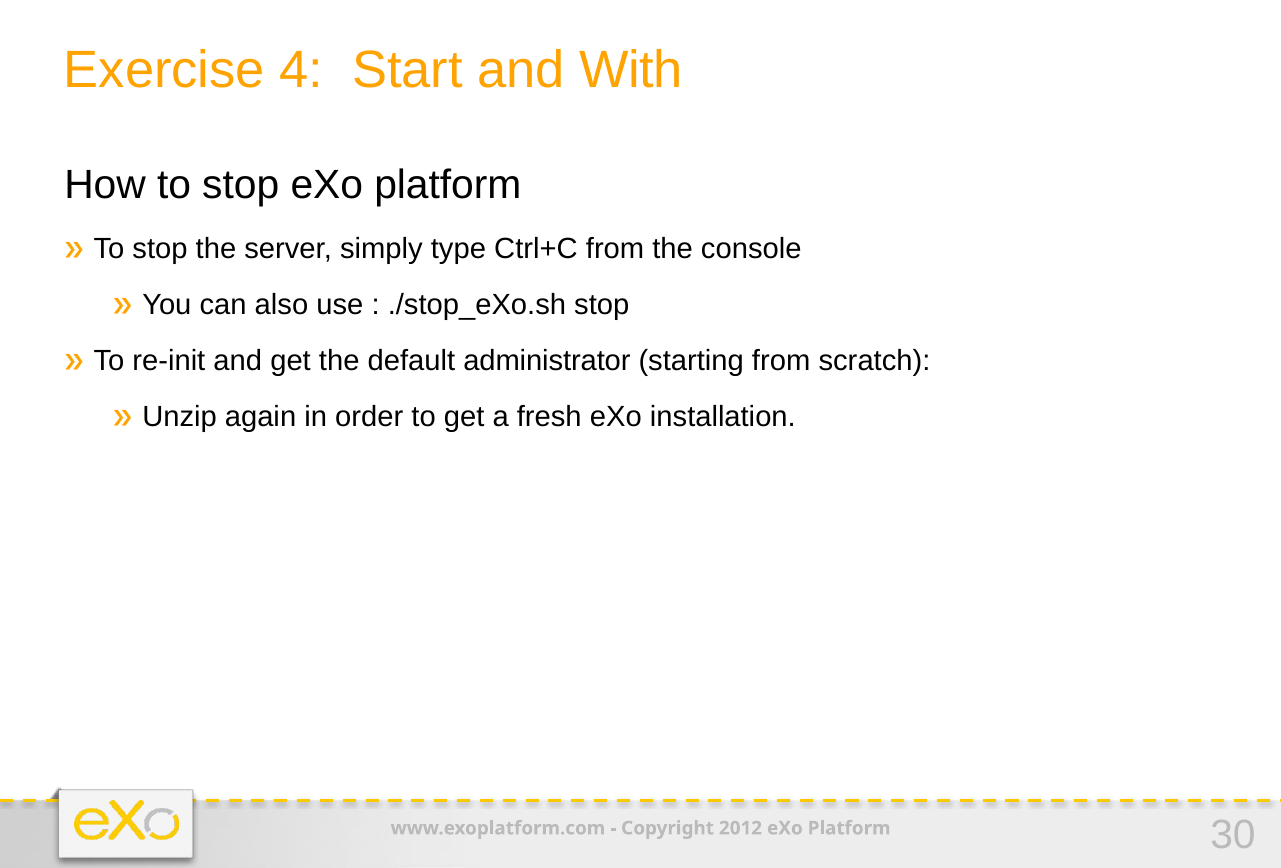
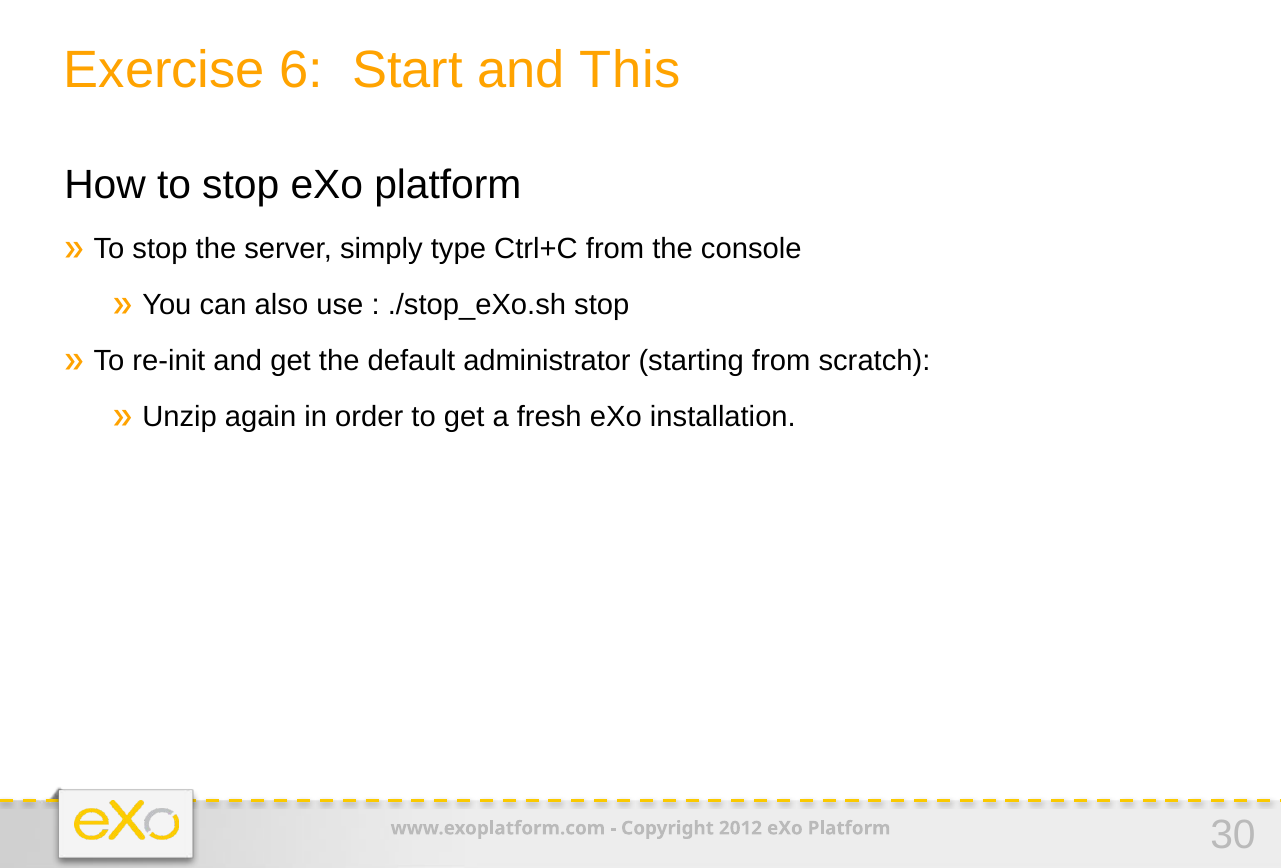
4: 4 -> 6 (301, 70)
With: With -> This (630, 70)
